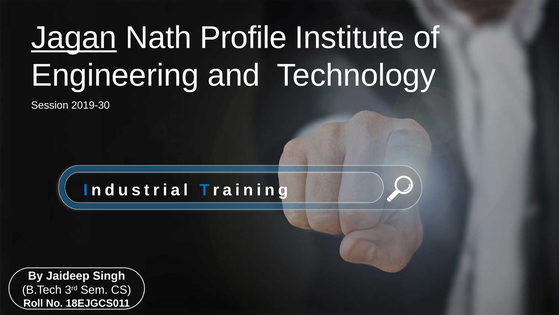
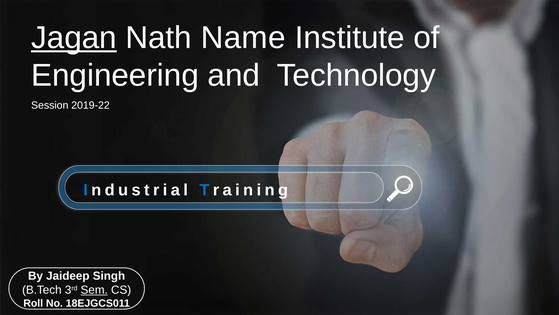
Profile: Profile -> Name (243, 38)
2019-30: 2019-30 -> 2019-22 (91, 105)
Sem underline: none -> present (94, 289)
